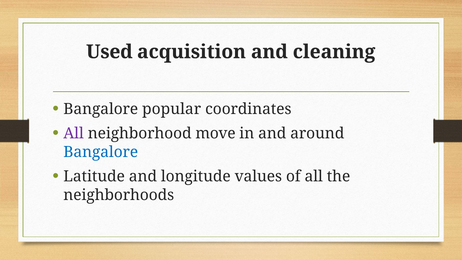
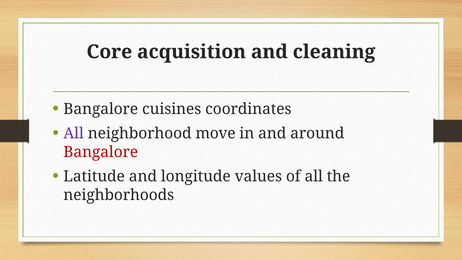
Used: Used -> Core (109, 52)
popular: popular -> cuisines (172, 109)
Bangalore colour: blue -> red (101, 152)
